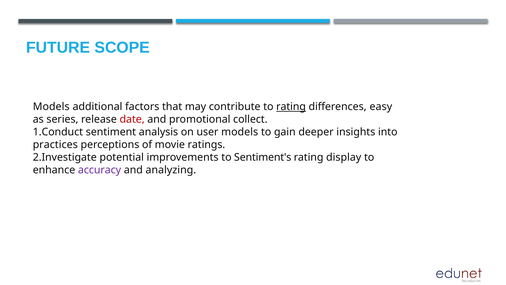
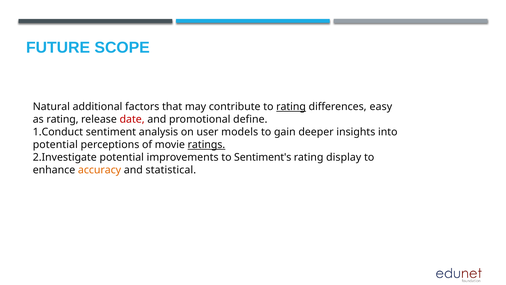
Models: Models -> Natural (51, 107)
as series: series -> rating (62, 119)
collect: collect -> define (250, 119)
practices: practices -> potential (55, 145)
ratings underline: none -> present (206, 145)
accuracy colour: purple -> orange (100, 170)
analyzing: analyzing -> statistical (171, 170)
